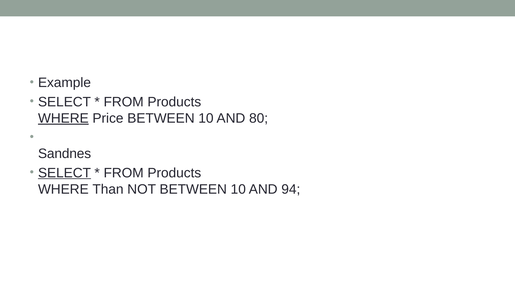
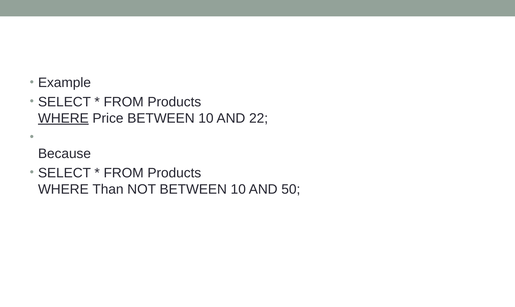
80: 80 -> 22 (259, 118)
Sandnes: Sandnes -> Because (64, 154)
SELECT underline: present -> none (64, 173)
94: 94 -> 50 (291, 189)
